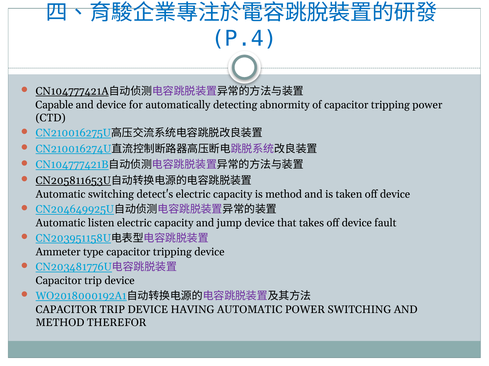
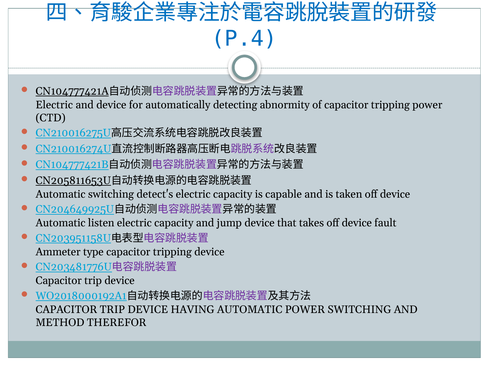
Capable: Capable -> Electric (54, 105)
is method: method -> capable (284, 195)
